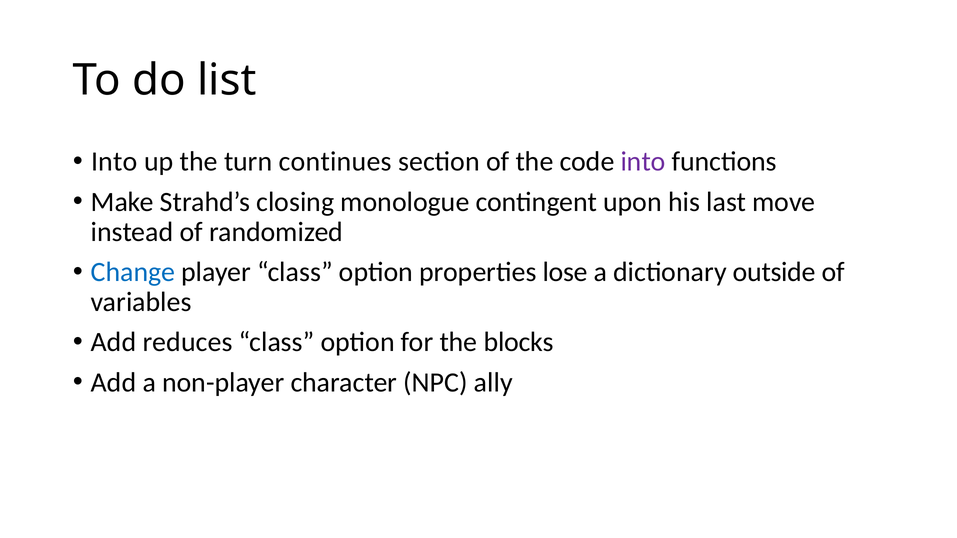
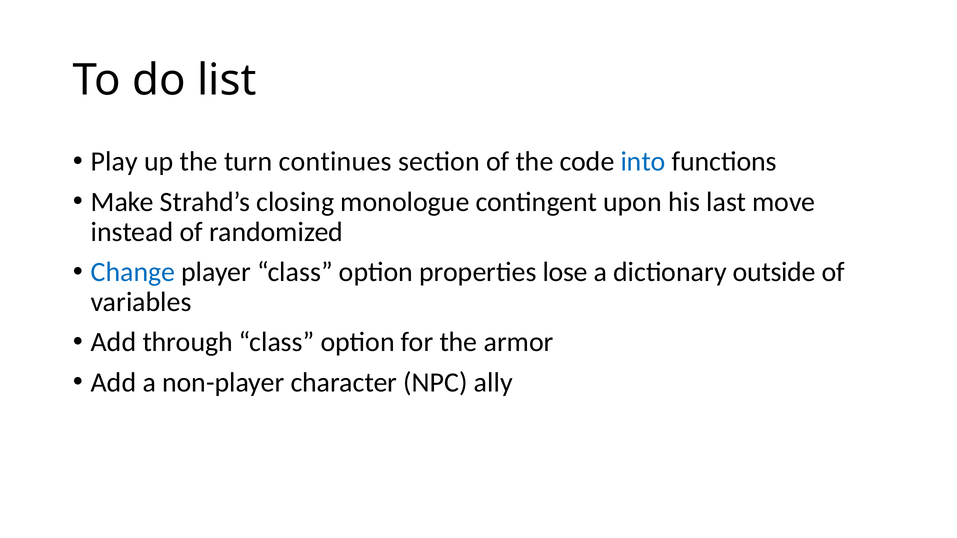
Into: Into -> Play (114, 162)
into colour: purple -> blue (643, 162)
reduces: reduces -> through (188, 342)
blocks: blocks -> armor (519, 342)
